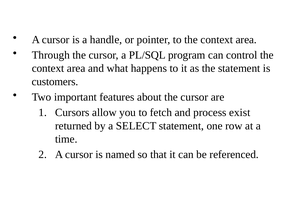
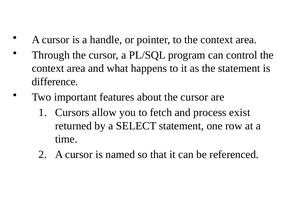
customers: customers -> difference (55, 82)
